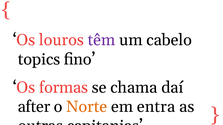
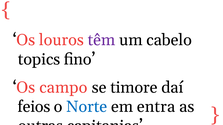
formas: formas -> campo (63, 88)
chama: chama -> timore (134, 88)
after: after -> feios (34, 107)
Norte colour: orange -> blue (87, 107)
